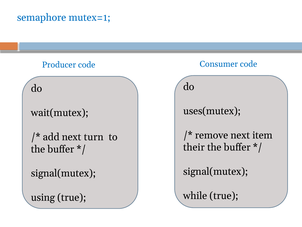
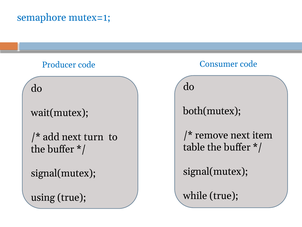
uses(mutex: uses(mutex -> both(mutex (212, 111)
their: their -> table (194, 147)
